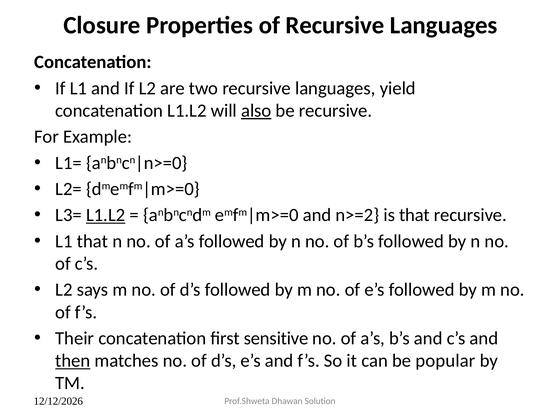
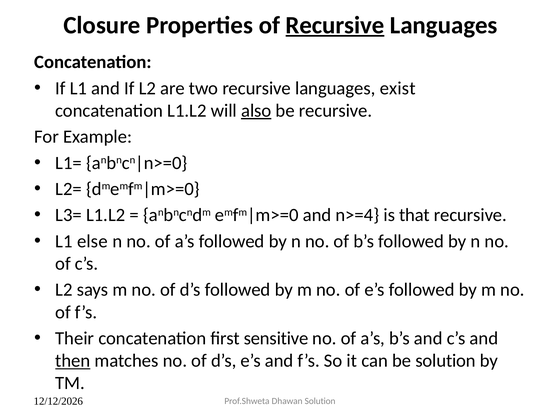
Recursive underline: none -> present (335, 25)
yield: yield -> exist (398, 88)
L1.L2 underline: present -> none (106, 215)
n>=2: n>=2 -> n>=4 (357, 215)
L1 that: that -> else (92, 241)
be popular: popular -> solution (446, 361)
